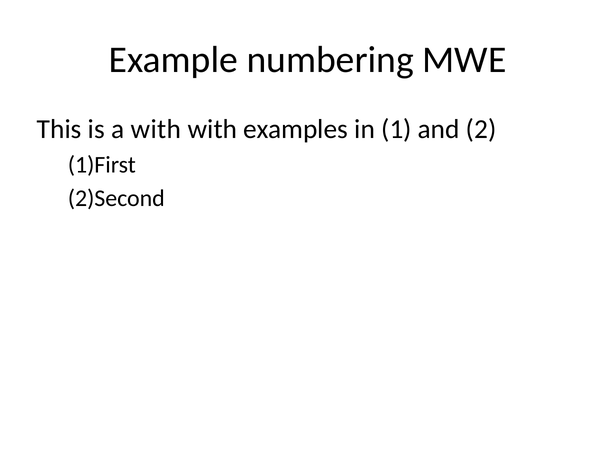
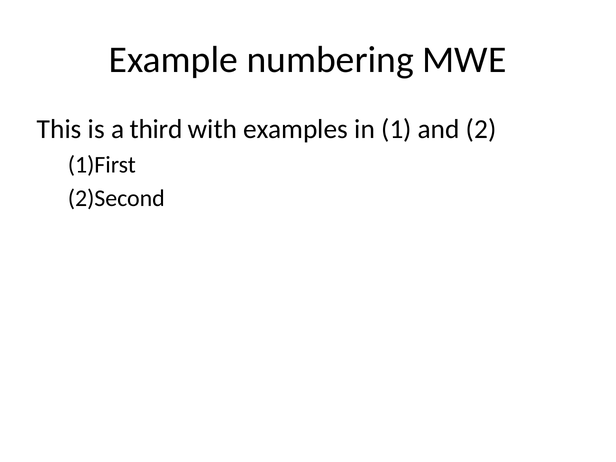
a with: with -> third (156, 129)
